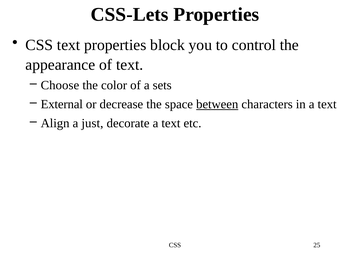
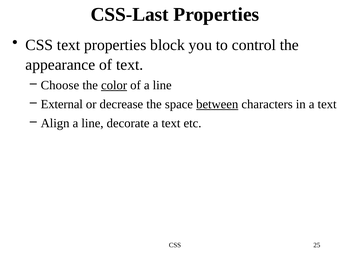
CSS-Lets: CSS-Lets -> CSS-Last (130, 14)
color underline: none -> present (114, 85)
of a sets: sets -> line (162, 85)
Align a just: just -> line (92, 124)
